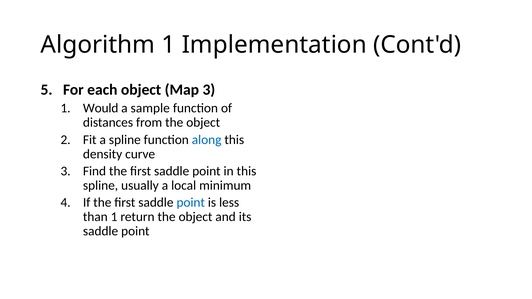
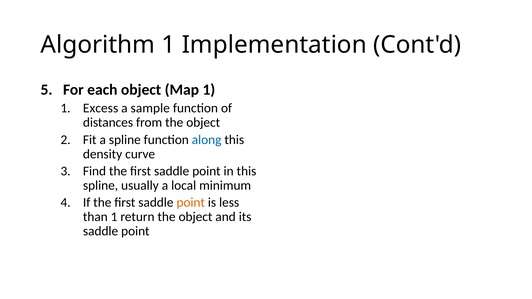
Map 3: 3 -> 1 (209, 90)
Would: Would -> Excess (101, 108)
point colour: blue -> orange (191, 203)
